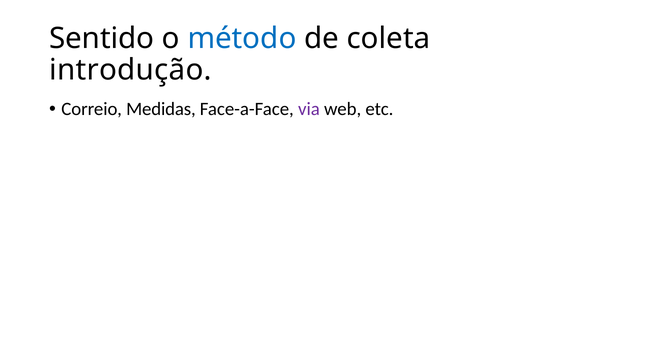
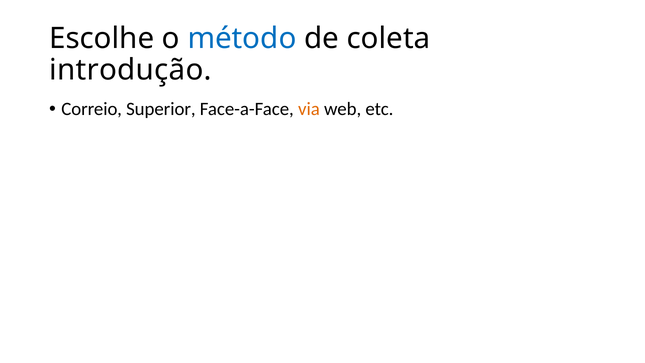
Sentido: Sentido -> Escolhe (102, 38)
Medidas: Medidas -> Superior (161, 109)
via colour: purple -> orange (309, 109)
